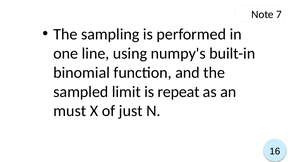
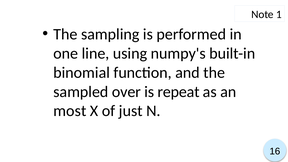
7: 7 -> 1 (279, 14)
limit: limit -> over (126, 92)
must: must -> most (70, 111)
